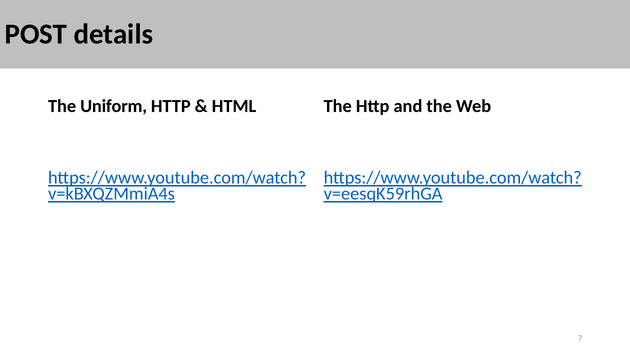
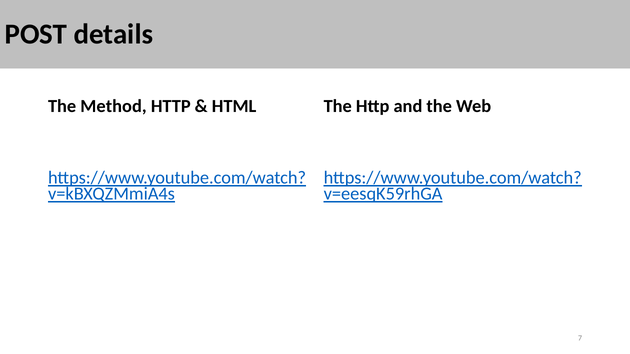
Uniform: Uniform -> Method (114, 107)
